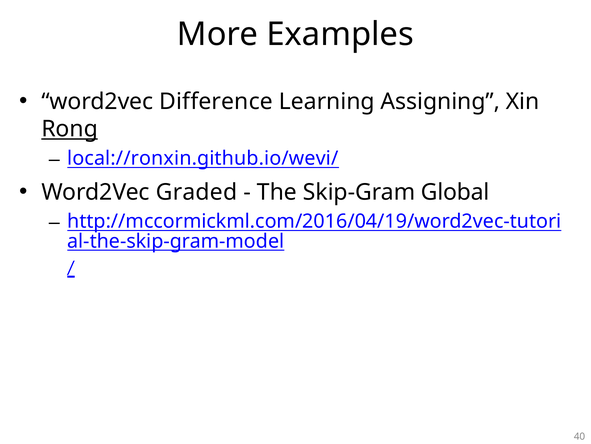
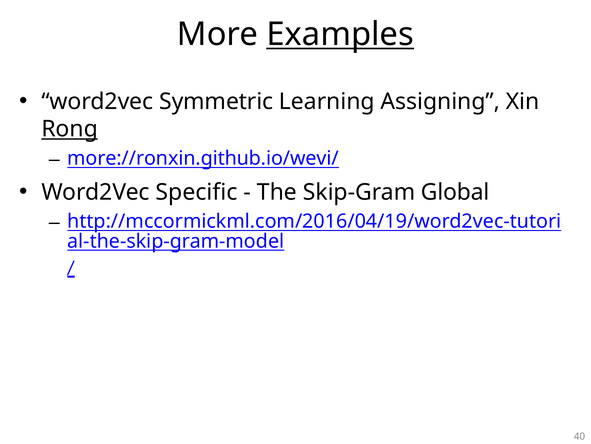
Examples underline: none -> present (340, 34)
Difference: Difference -> Symmetric (216, 101)
local://ronxin.github.io/wevi/: local://ronxin.github.io/wevi/ -> more://ronxin.github.io/wevi/ (203, 158)
Graded: Graded -> Specific (197, 192)
